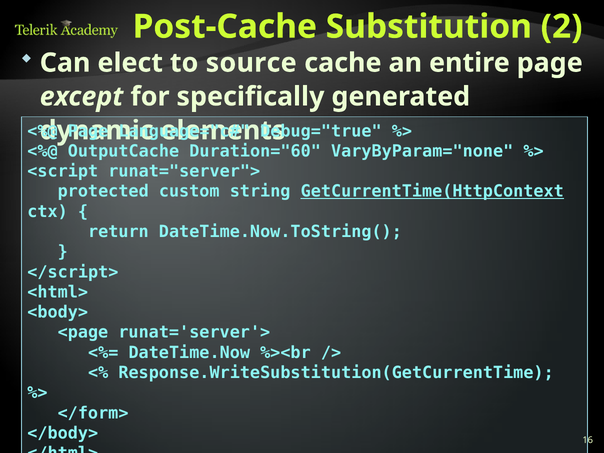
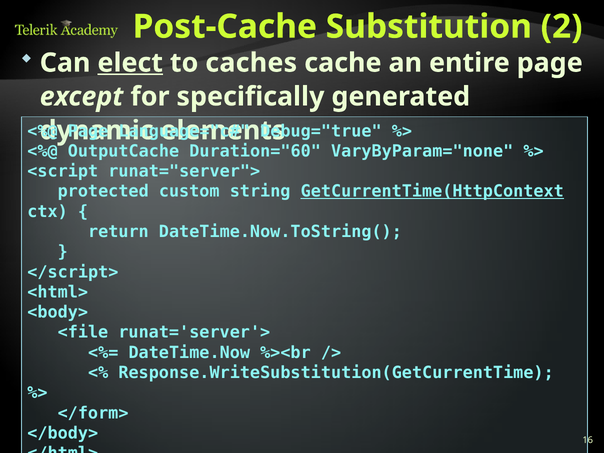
elect underline: none -> present (130, 63)
source: source -> caches (251, 63)
<page: <page -> <file (83, 332)
